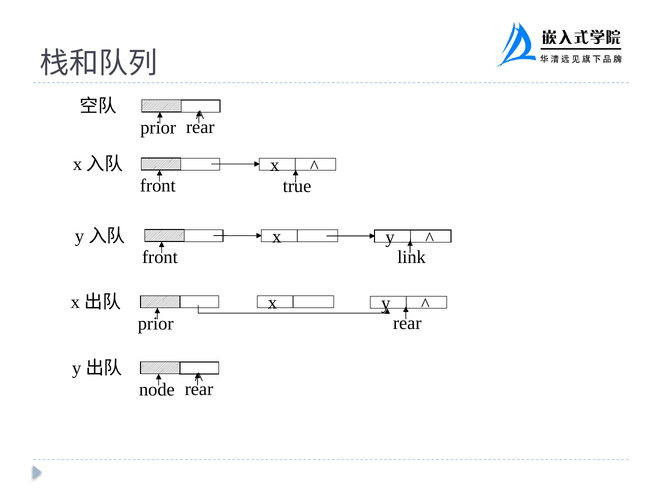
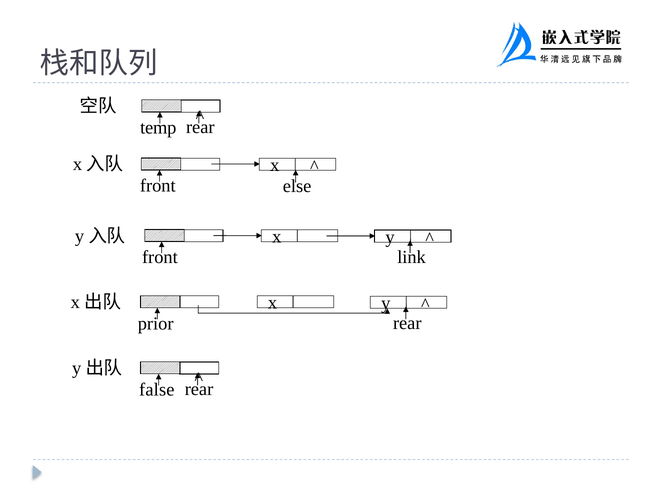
prior: prior -> temp (158, 128)
true: true -> else (297, 187)
node: node -> false (157, 390)
